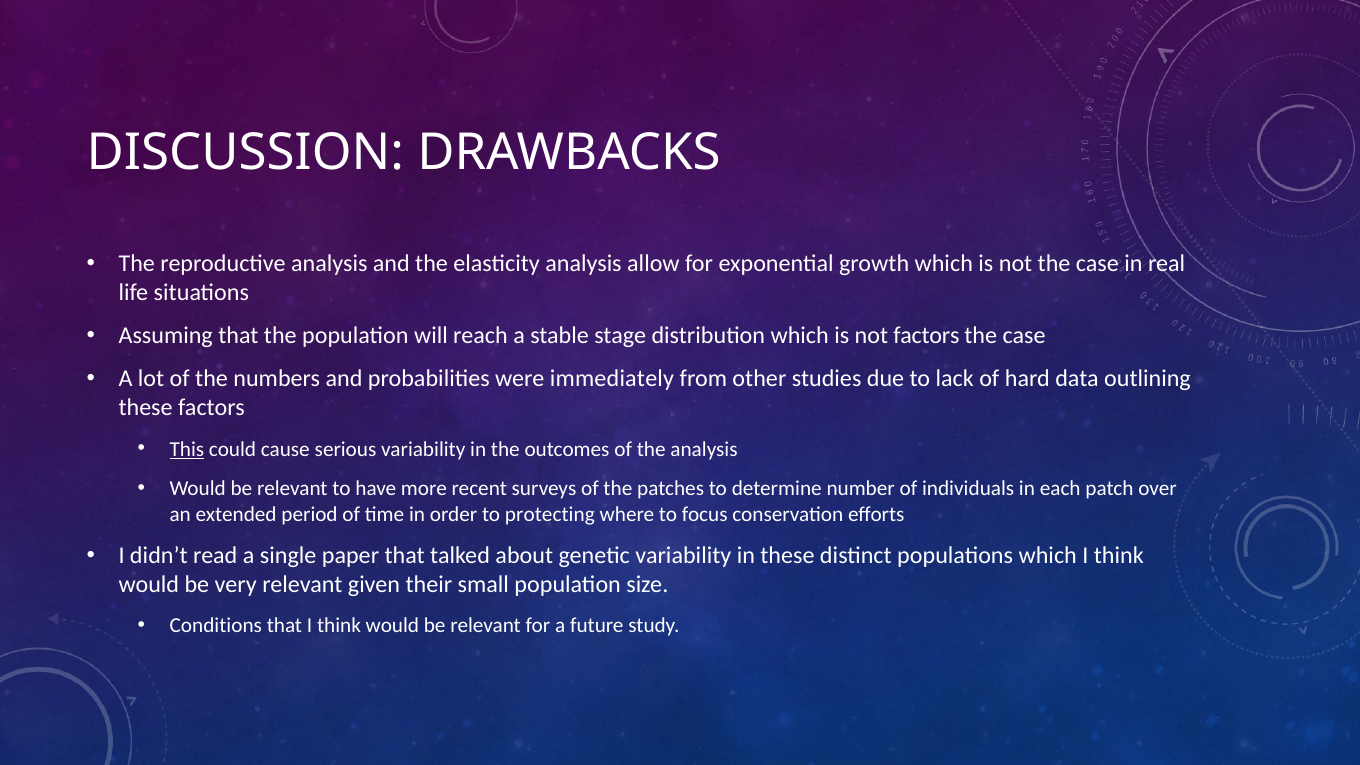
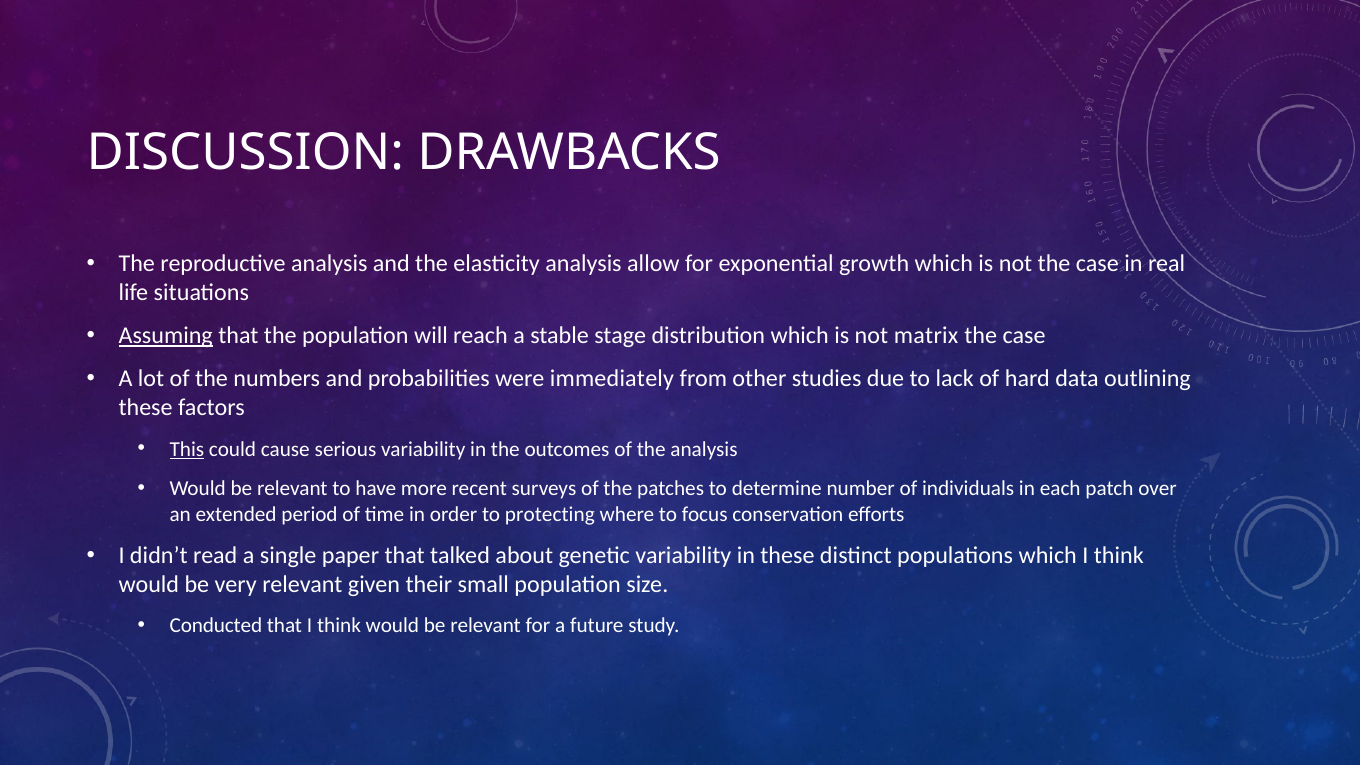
Assuming underline: none -> present (166, 336)
not factors: factors -> matrix (926, 336)
Conditions: Conditions -> Conducted (216, 626)
